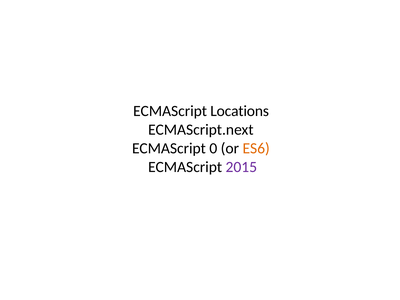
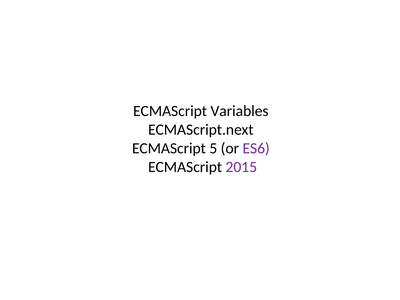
Locations: Locations -> Variables (240, 111)
0: 0 -> 5 (213, 148)
ES6 colour: orange -> purple (256, 148)
